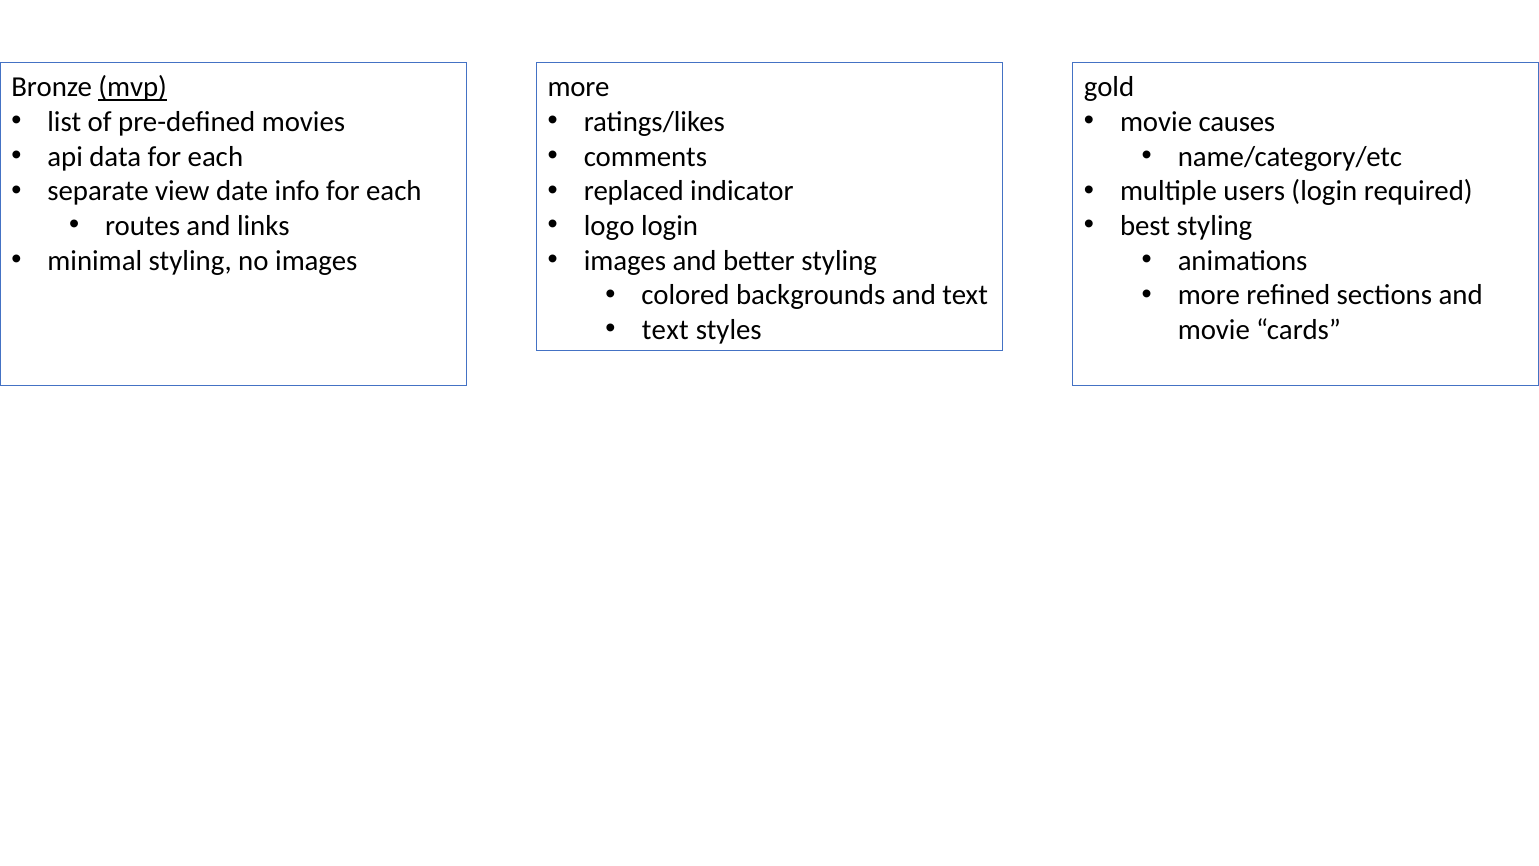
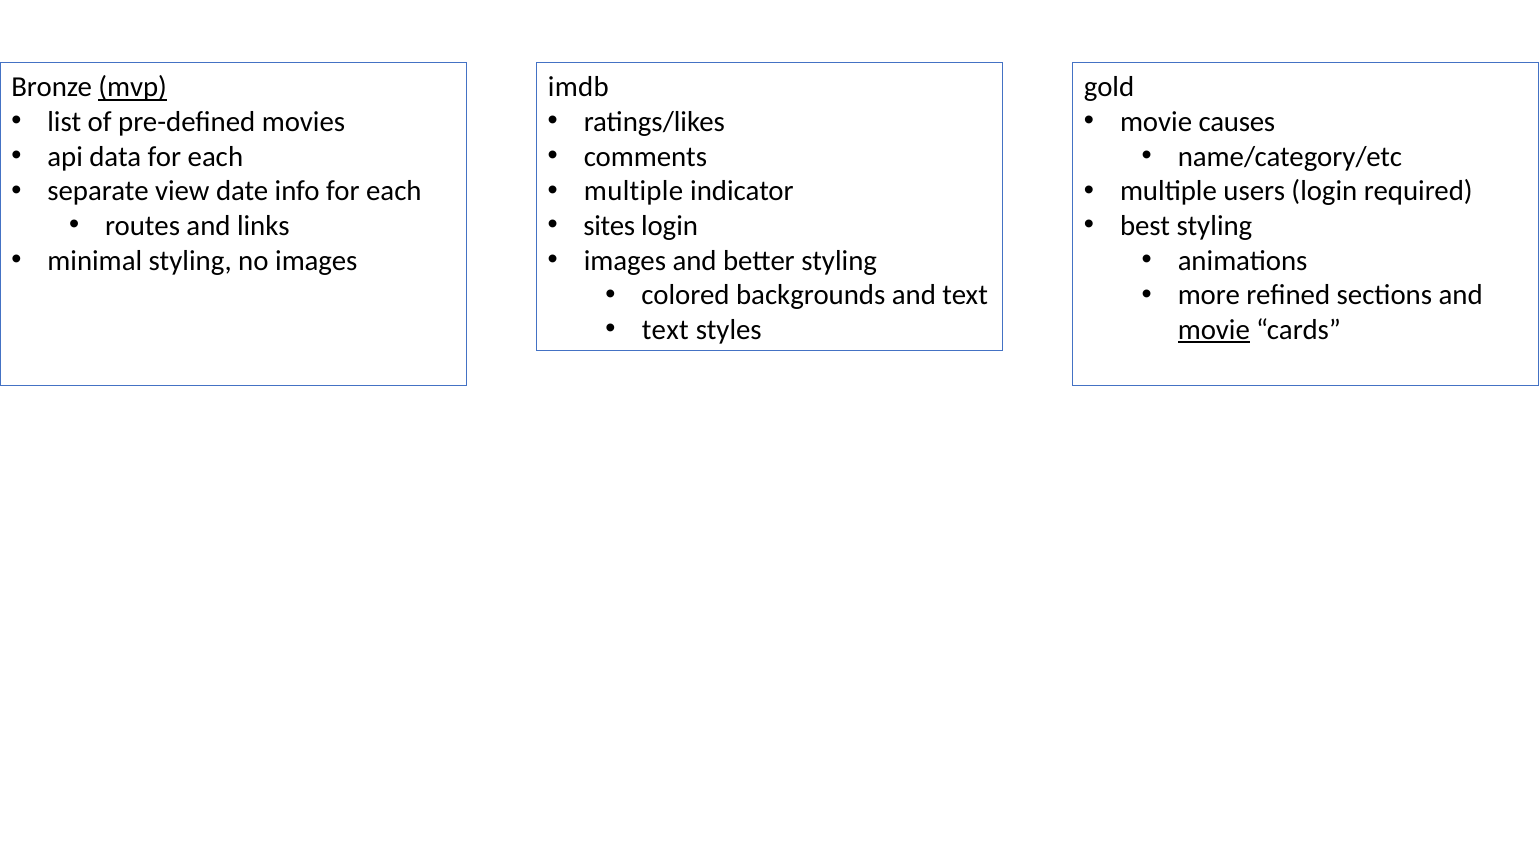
more: more -> imdb (578, 87)
replaced: replaced -> multiple (634, 191)
logo: logo -> sites (609, 226)
movie underline: none -> present (1214, 330)
